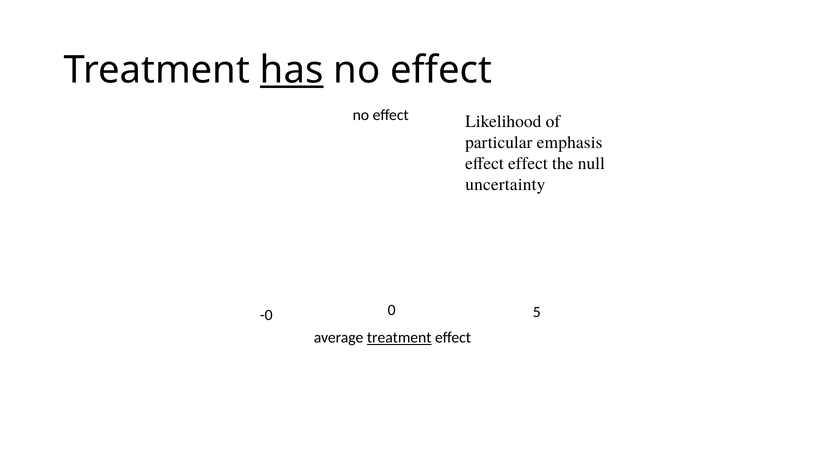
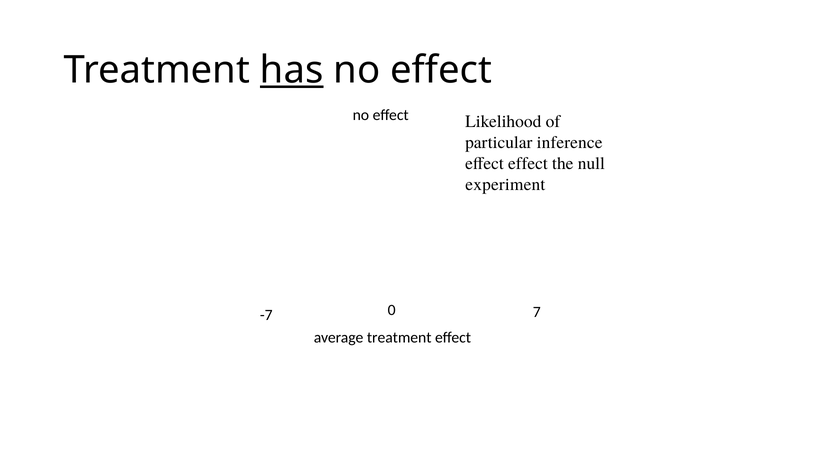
emphasis: emphasis -> inference (570, 143)
uncertainty: uncertainty -> experiment (505, 184)
-0: -0 -> -7 (266, 315)
5: 5 -> 7 (537, 312)
treatment underline: present -> none (399, 338)
